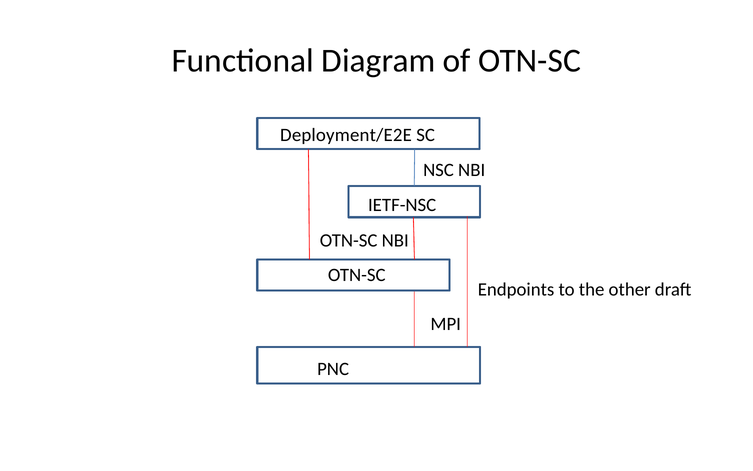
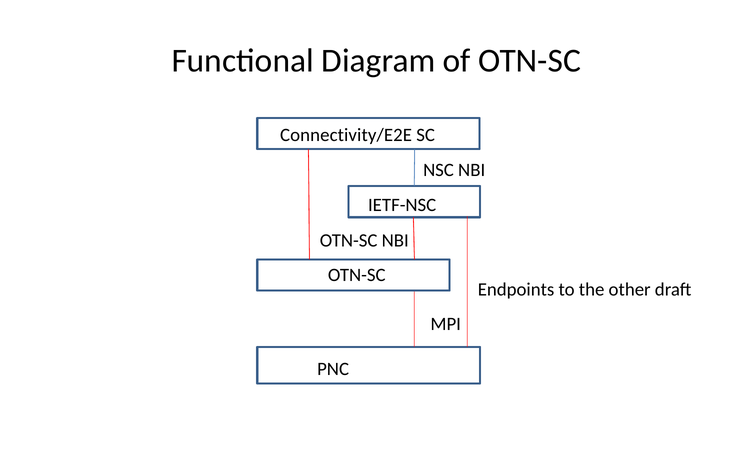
Deployment/E2E: Deployment/E2E -> Connectivity/E2E (346, 135)
